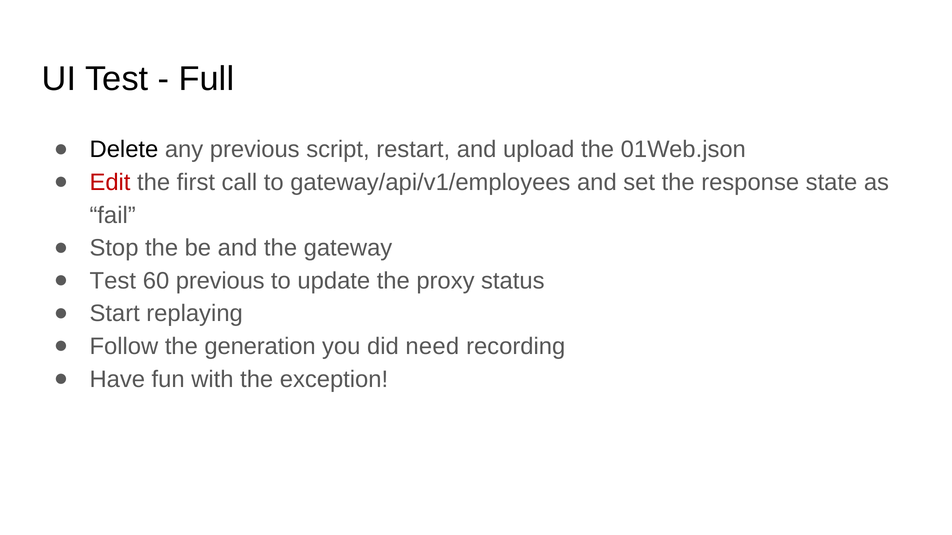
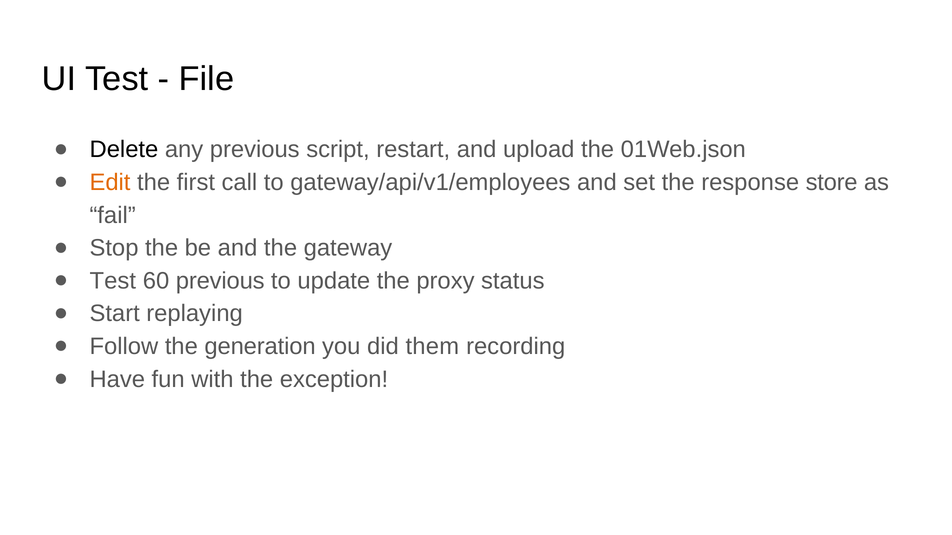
Full: Full -> File (207, 79)
Edit colour: red -> orange (110, 183)
state: state -> store (832, 183)
need: need -> them (432, 347)
